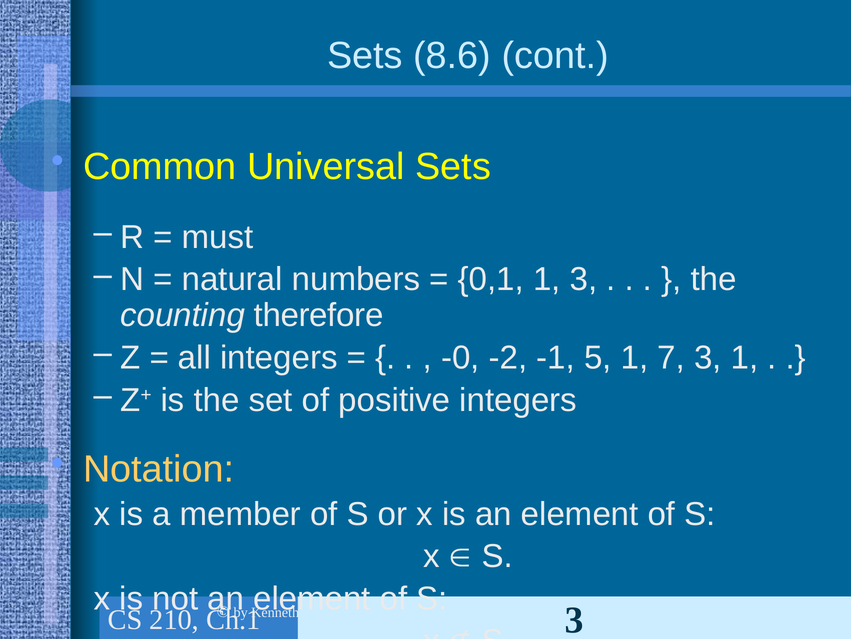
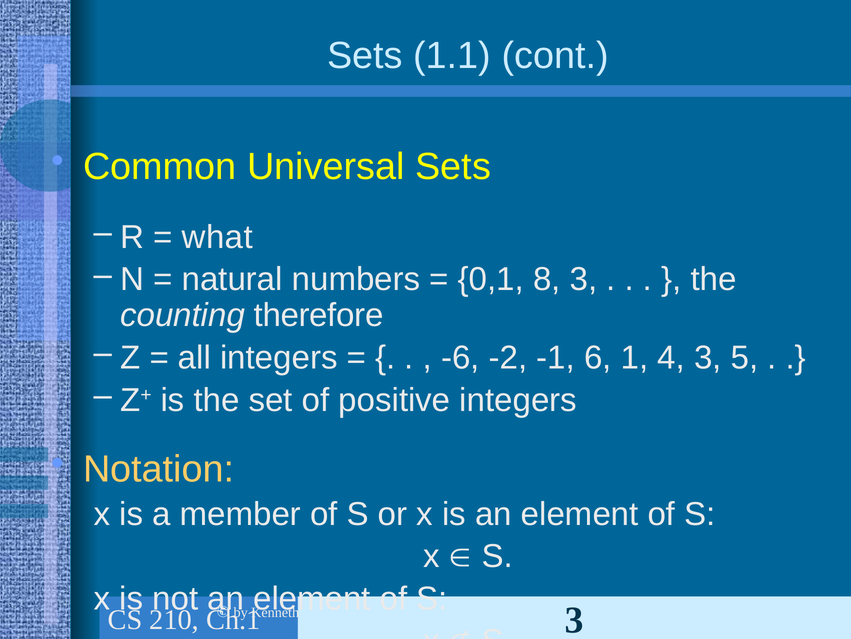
8.6: 8.6 -> 1.1 (452, 56)
must: must -> what (217, 237)
0,1 1: 1 -> 8 (547, 279)
-0: -0 -> -6 (460, 357)
5: 5 -> 6 (598, 357)
7: 7 -> 4 (671, 357)
3 1: 1 -> 5 (744, 357)
